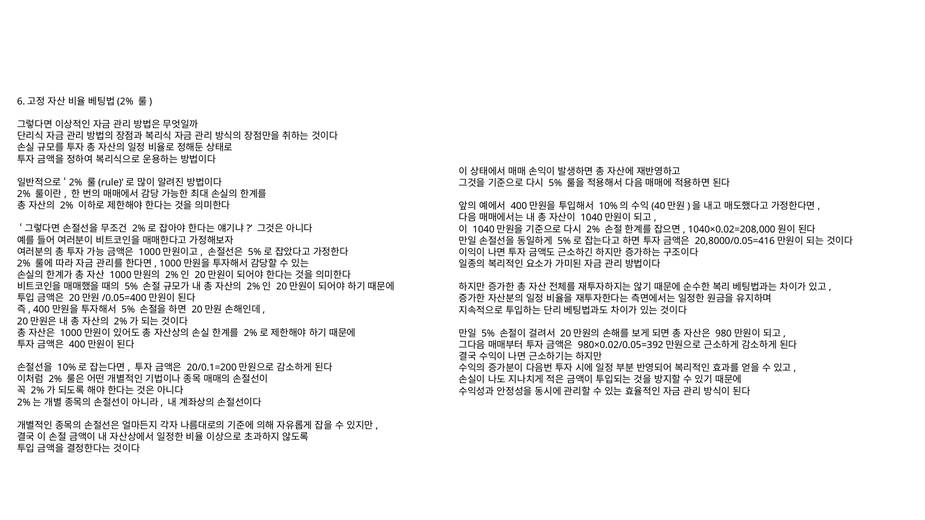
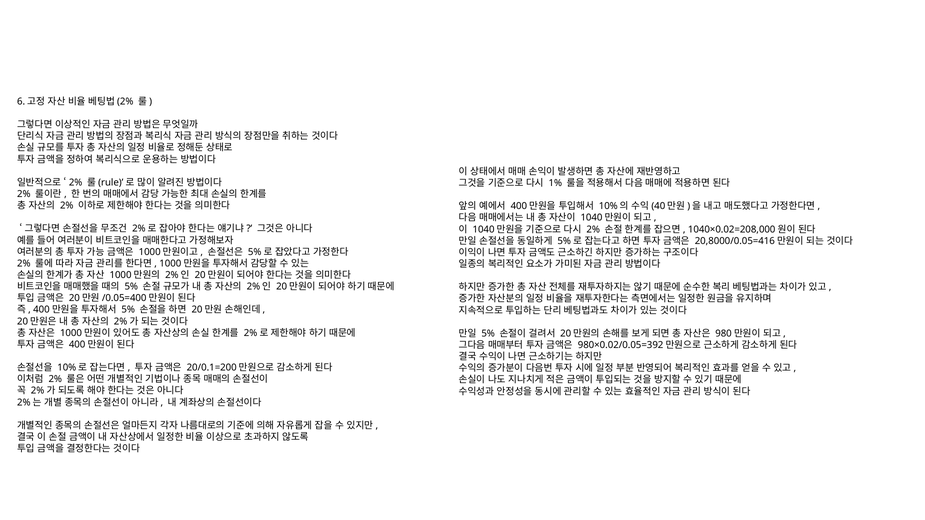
5%: 5% -> 1% (555, 183)
